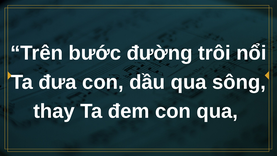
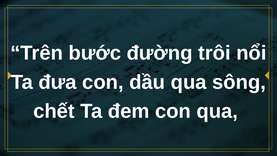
thay: thay -> chết (54, 111)
